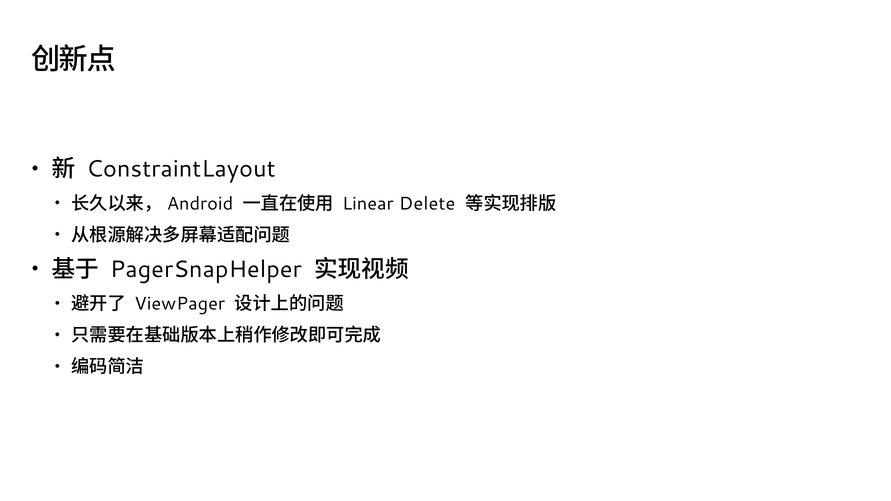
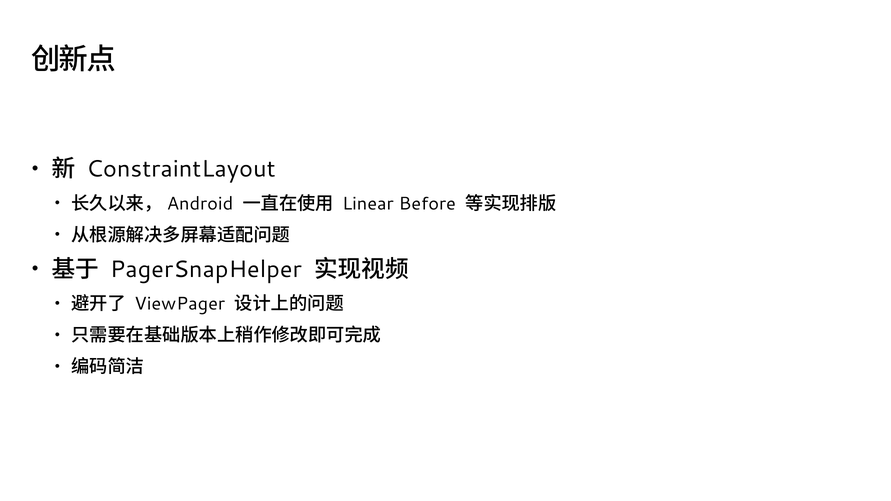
Delete: Delete -> Before (427, 204)
